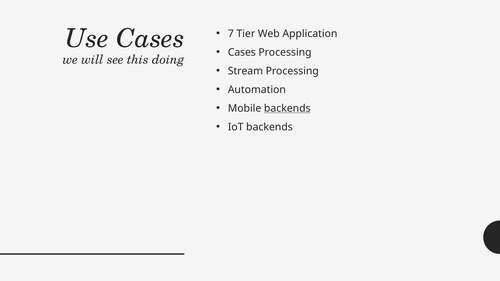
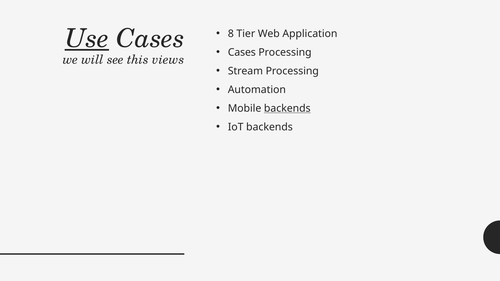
7: 7 -> 8 (231, 34)
Use underline: none -> present (87, 39)
doing: doing -> views (168, 60)
